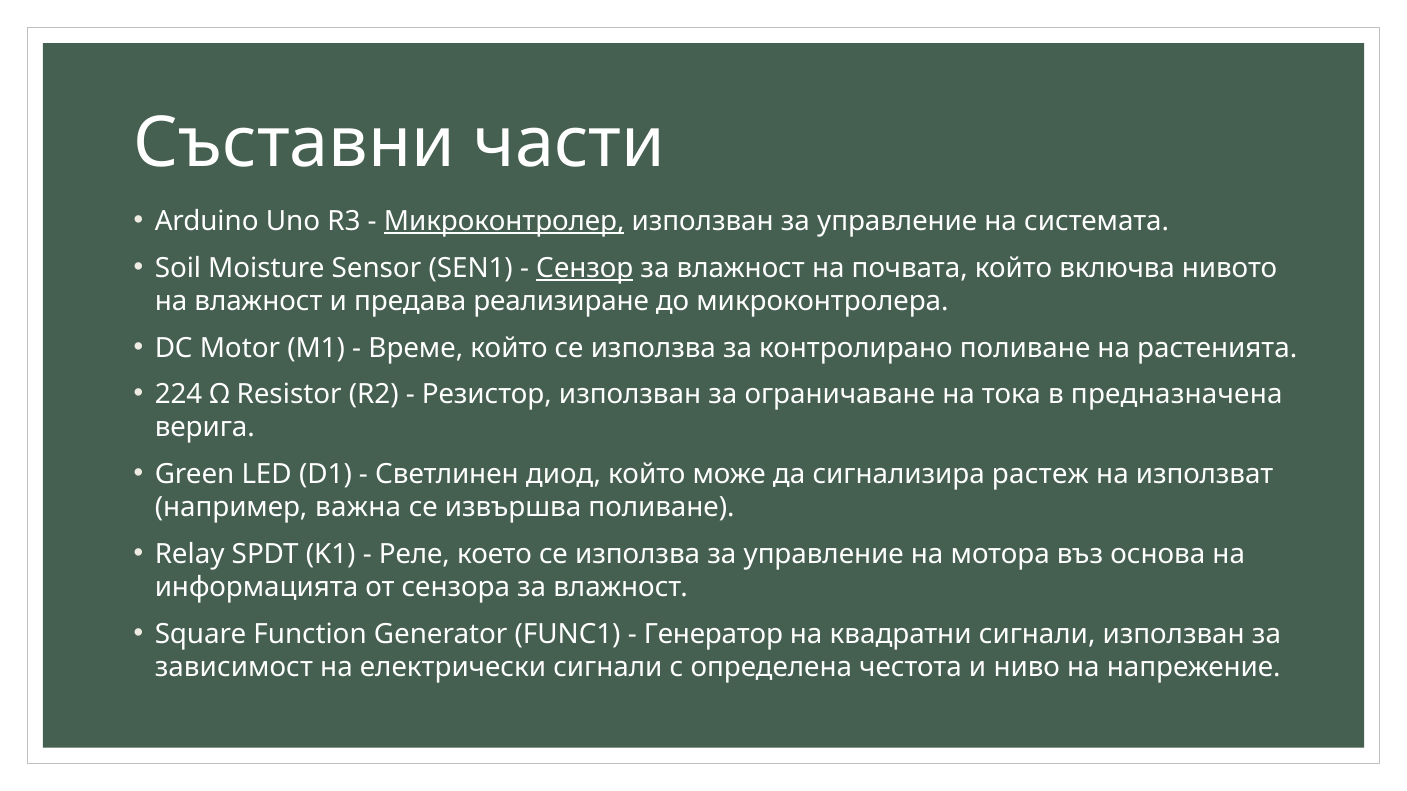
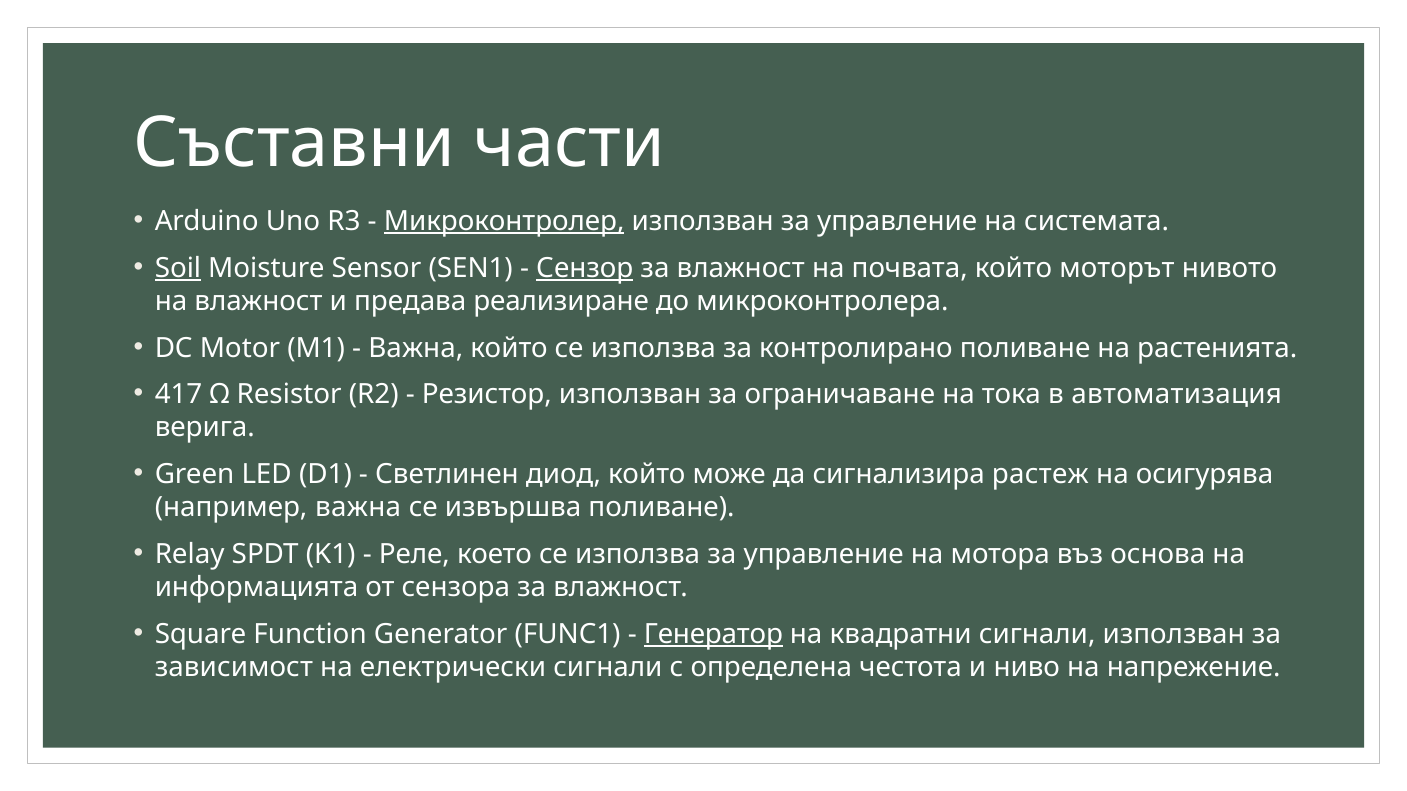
Soil underline: none -> present (178, 268)
включва: включва -> моторът (1117, 268)
Време: Време -> Важна (416, 348)
224: 224 -> 417 (179, 395)
предназначена: предназначена -> автоматизация (1177, 395)
използват: използват -> осигурява (1205, 475)
Генератор underline: none -> present (713, 635)
